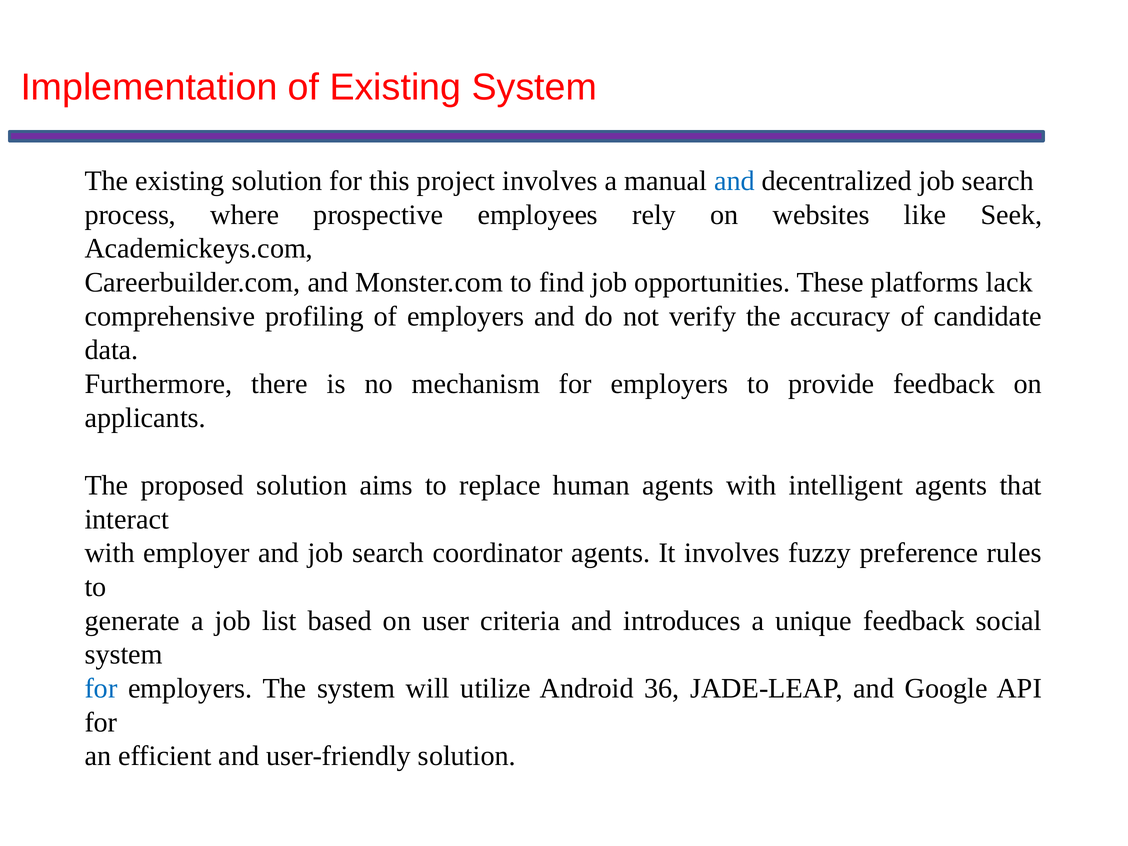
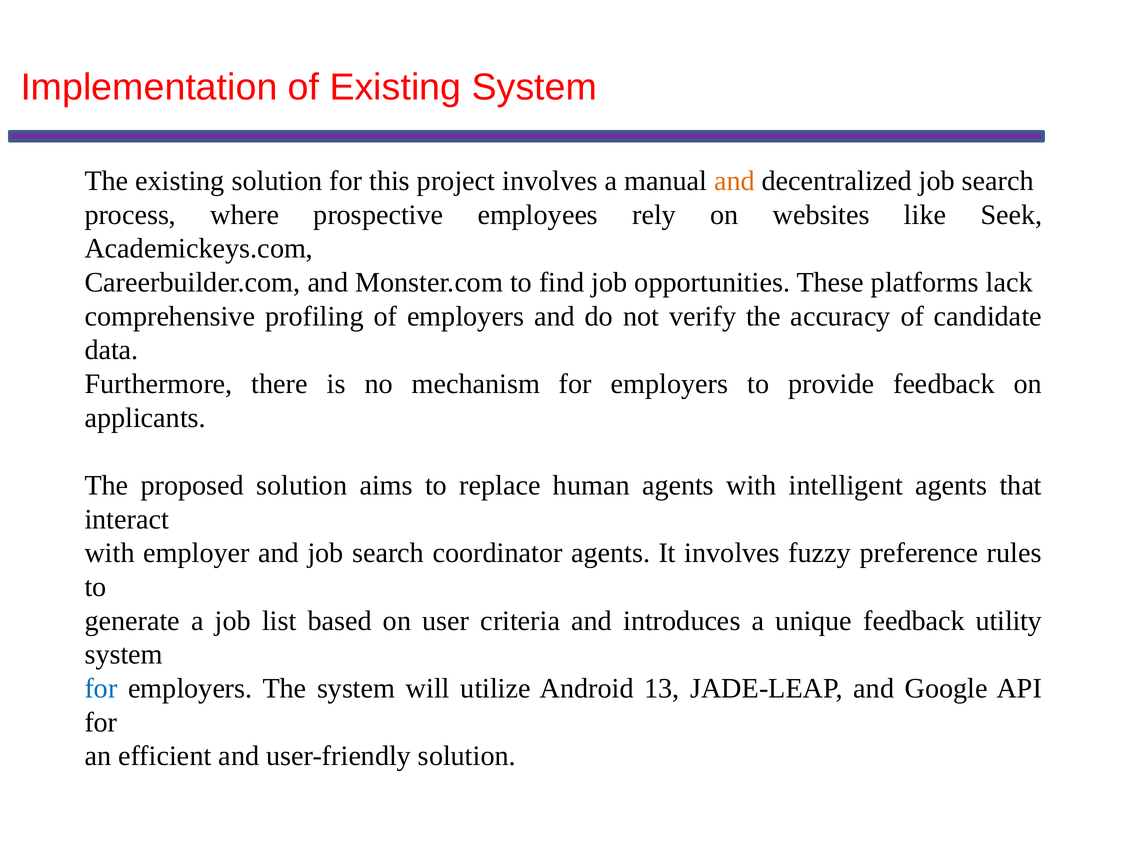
and colour: blue -> orange (734, 181)
social: social -> utility (1009, 621)
36: 36 -> 13 (662, 688)
